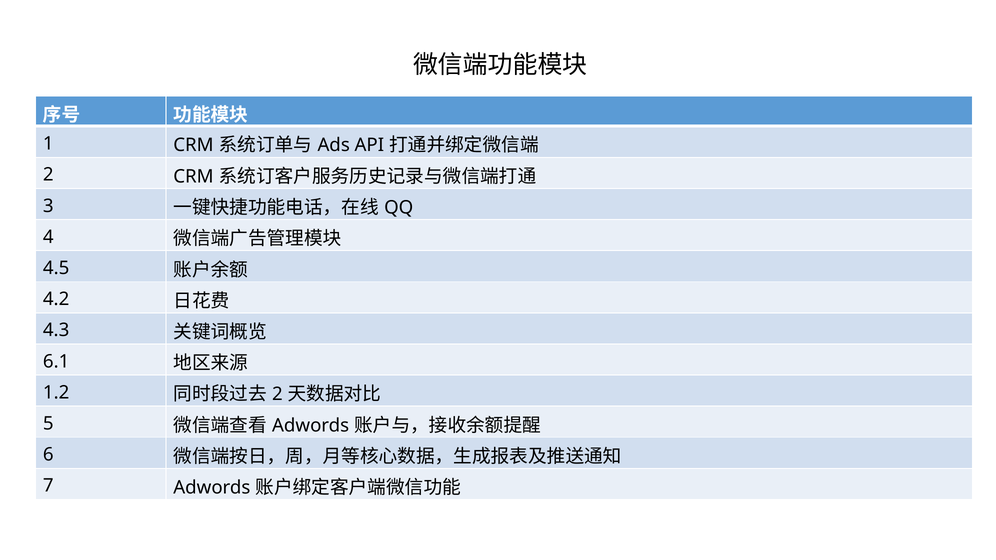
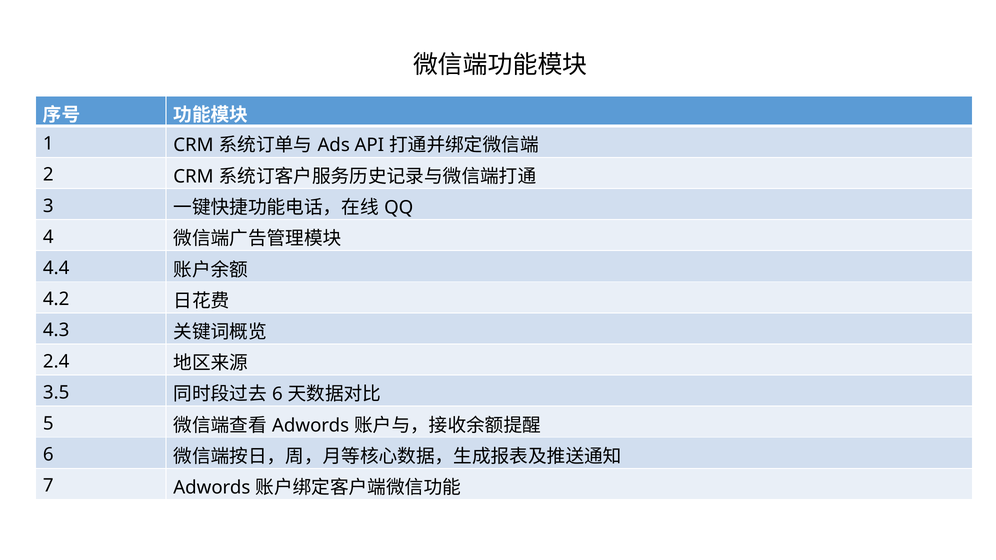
4.5: 4.5 -> 4.4 (56, 268)
6.1: 6.1 -> 2.4 (56, 362)
1.2: 1.2 -> 3.5 (56, 393)
2: 2 -> 6 (277, 394)
